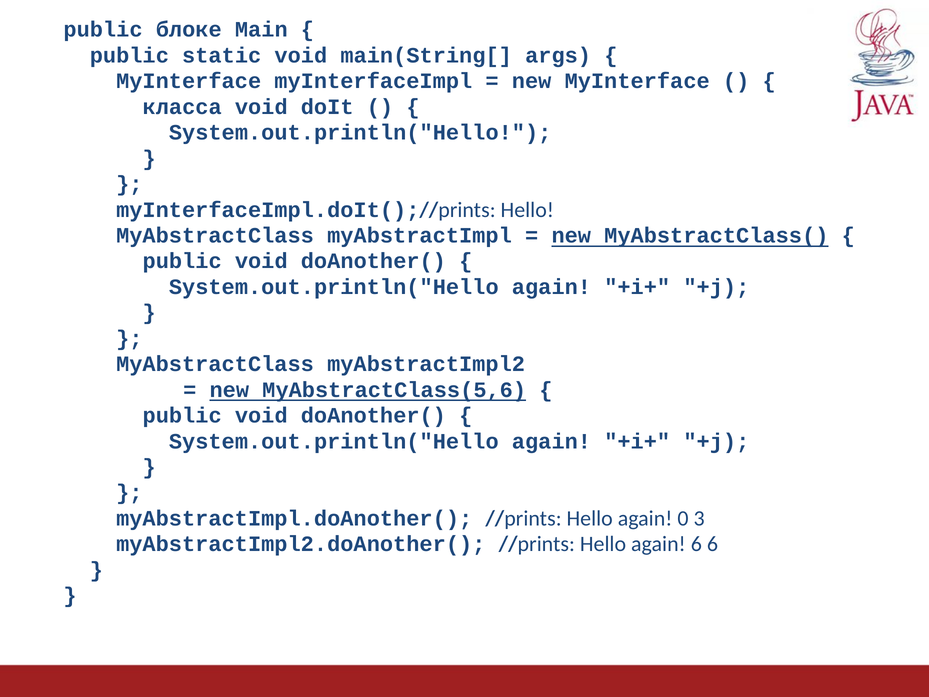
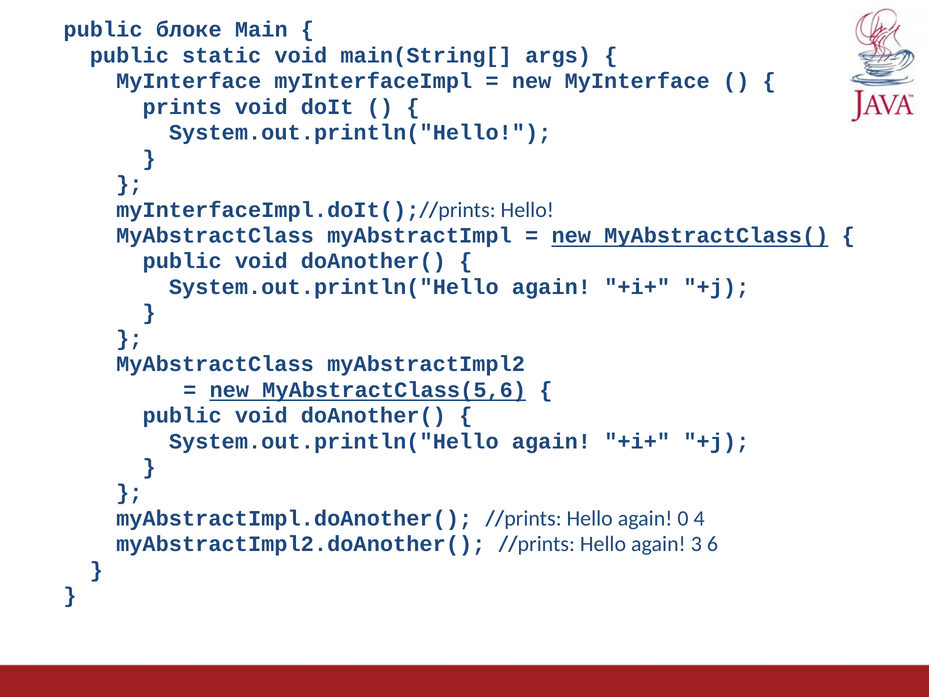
класса: класса -> prints (182, 107)
3: 3 -> 4 (699, 518)
again 6: 6 -> 3 (696, 544)
